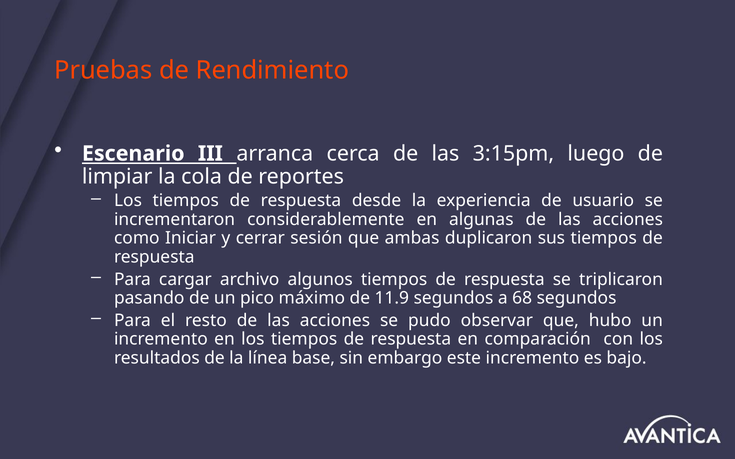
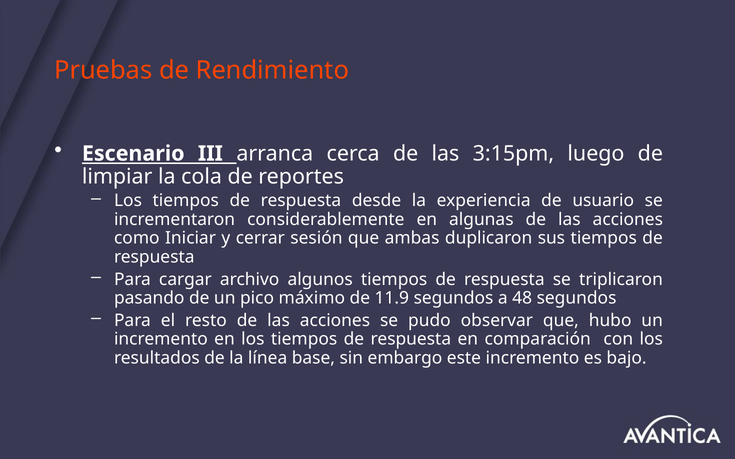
68: 68 -> 48 (522, 298)
